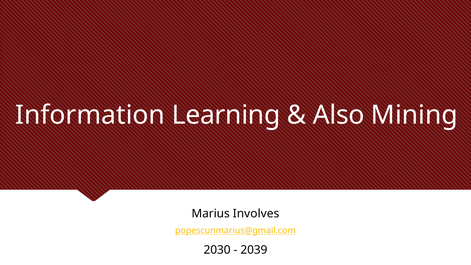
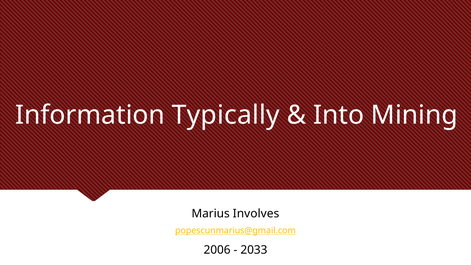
Learning: Learning -> Typically (226, 115)
Also: Also -> Into (339, 115)
2030: 2030 -> 2006 (217, 250)
2039: 2039 -> 2033 (254, 250)
